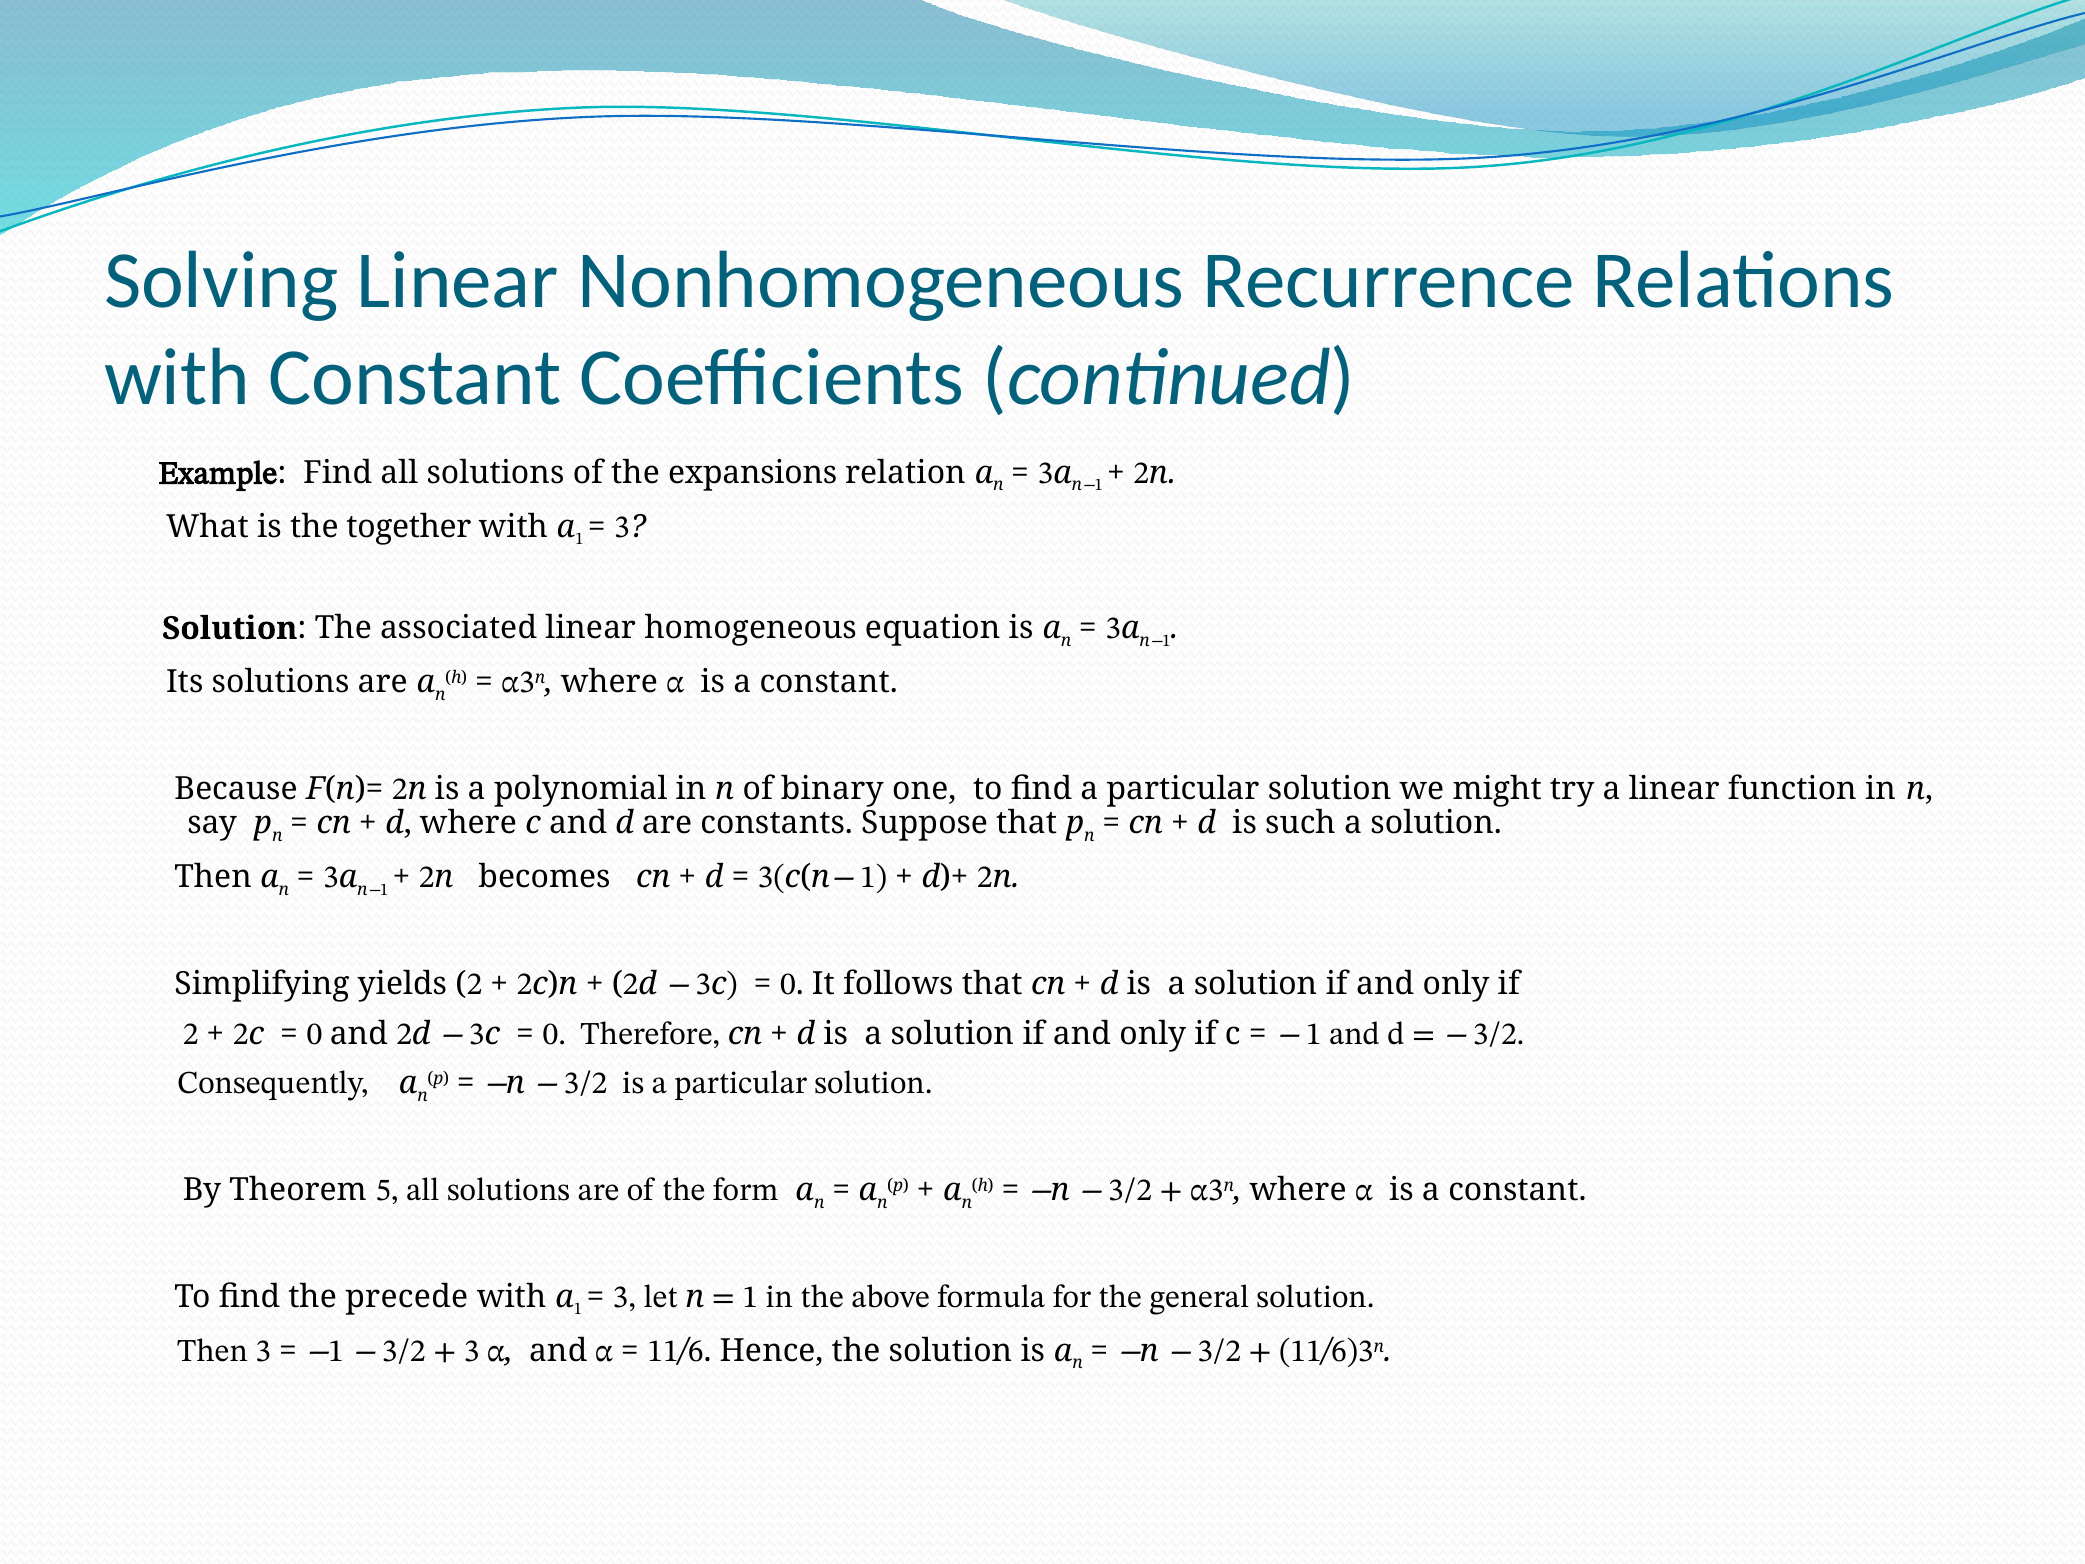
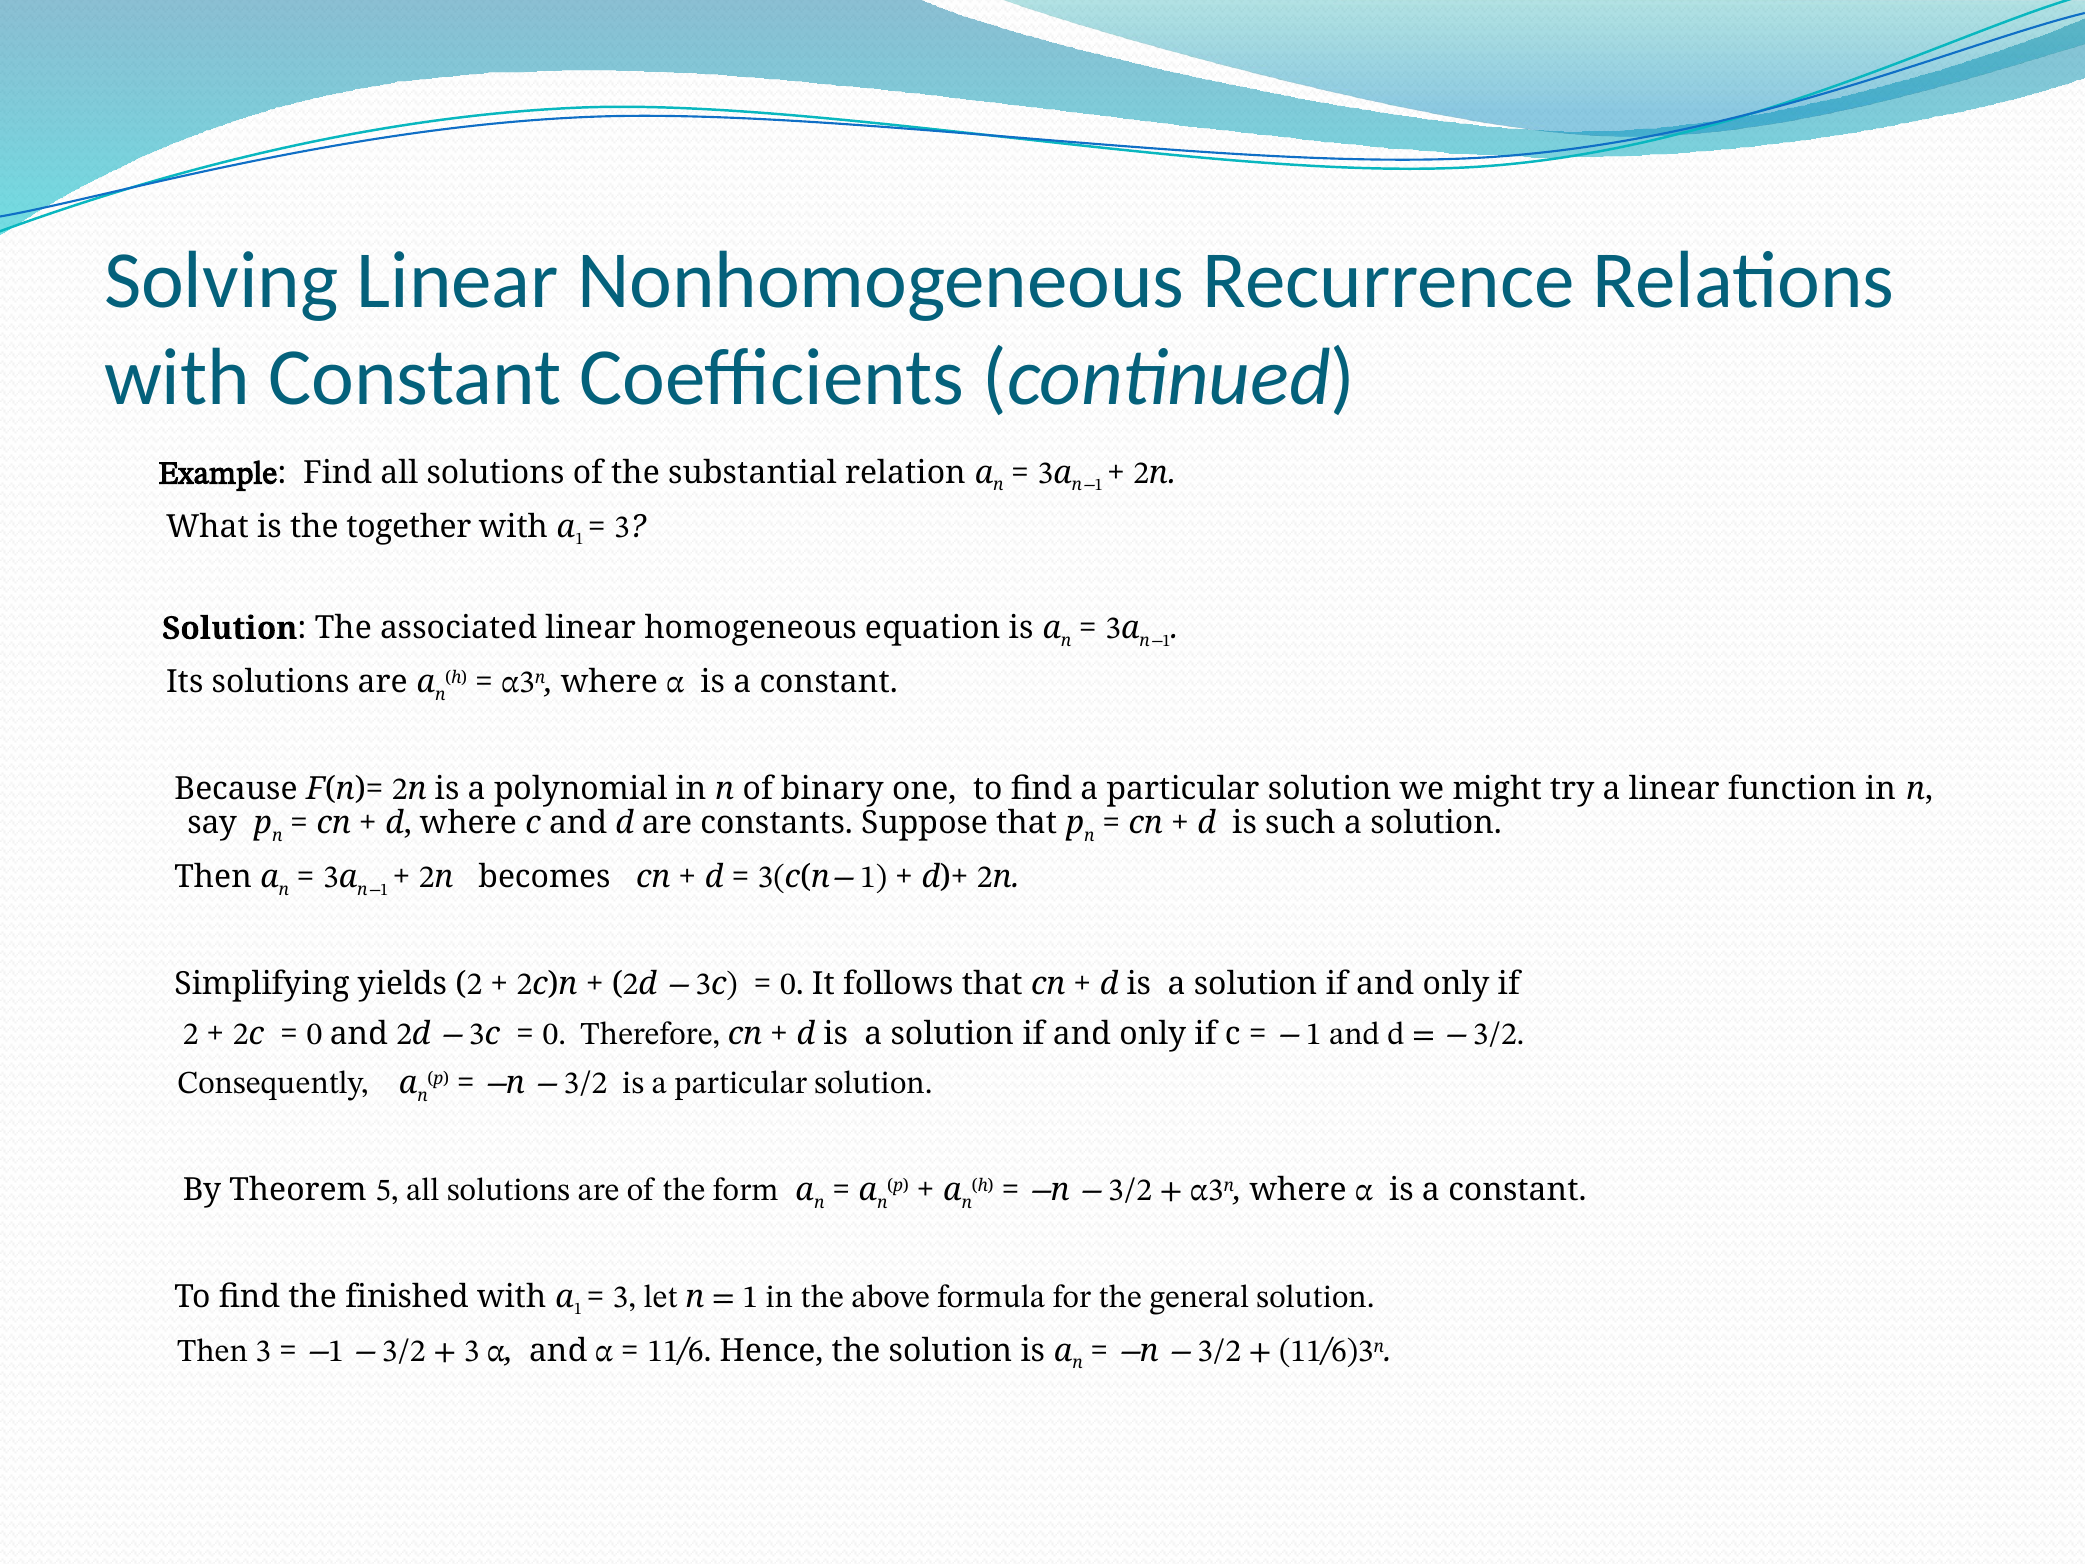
expansions: expansions -> substantial (753, 473)
precede: precede -> finished (407, 1297)
